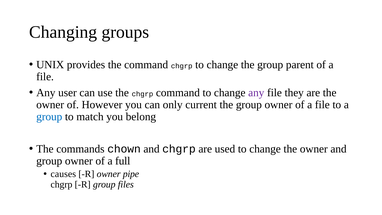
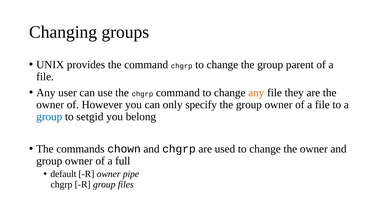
any colour: purple -> orange (256, 93)
current: current -> specify (201, 105)
match: match -> setgid (90, 117)
causes: causes -> default (63, 174)
